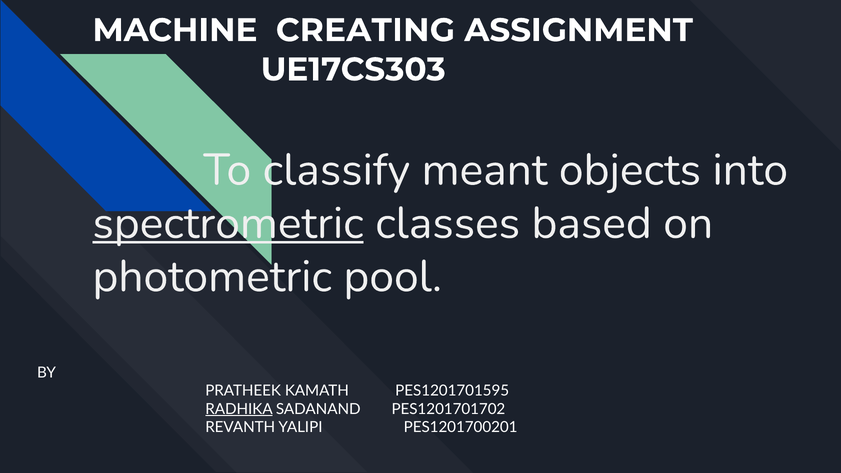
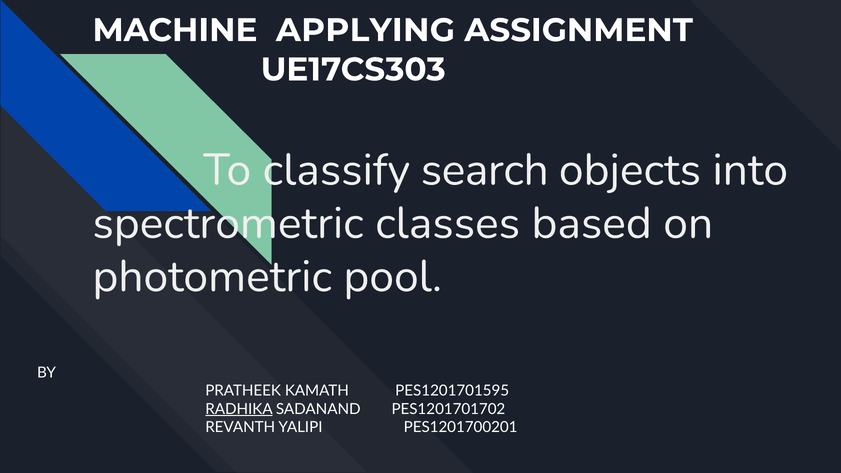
CREATING: CREATING -> APPLYING (365, 30)
meant: meant -> search (485, 170)
spectrometric underline: present -> none (228, 223)
